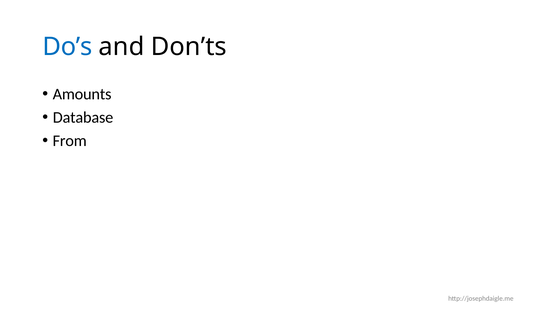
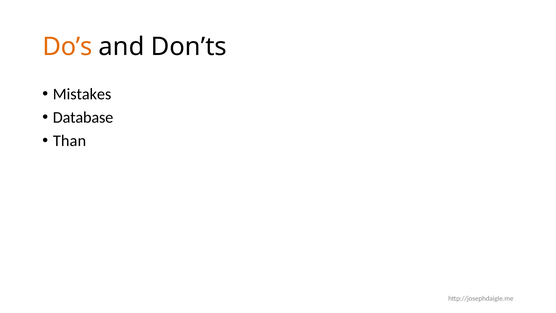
Do’s colour: blue -> orange (67, 47)
Amounts: Amounts -> Mistakes (82, 94)
From: From -> Than (70, 141)
